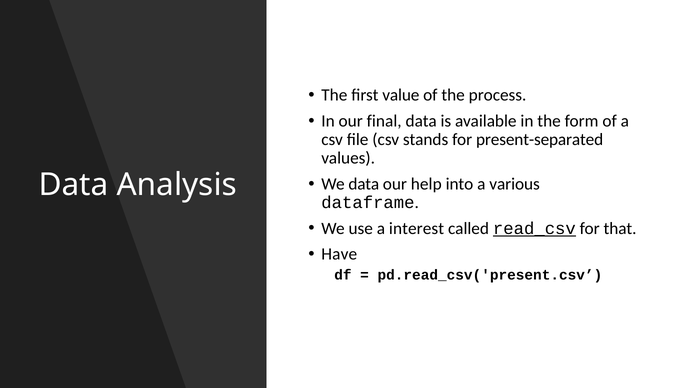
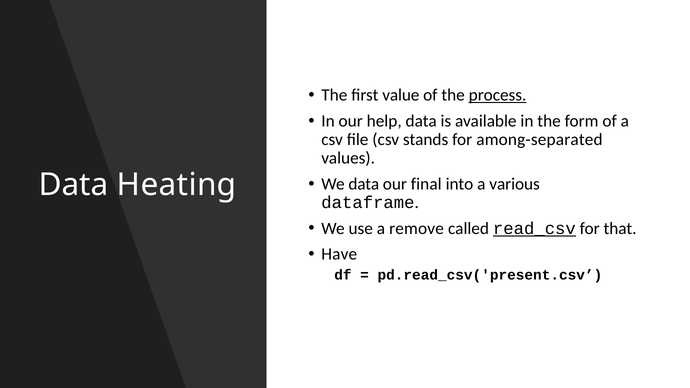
process underline: none -> present (498, 95)
final: final -> help (384, 121)
present-separated: present-separated -> among-separated (539, 140)
help: help -> final (426, 184)
Analysis: Analysis -> Heating (177, 185)
interest: interest -> remove (416, 229)
